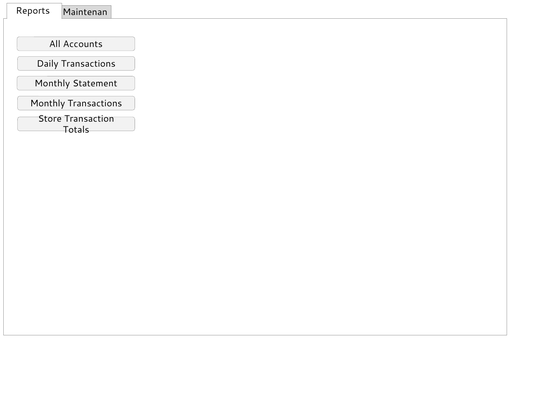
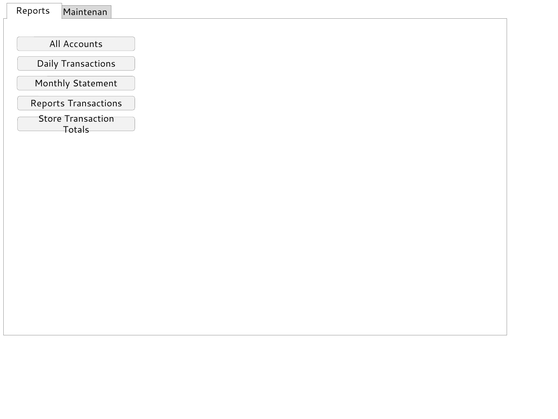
Monthly: Monthly -> Reports (47, 103)
